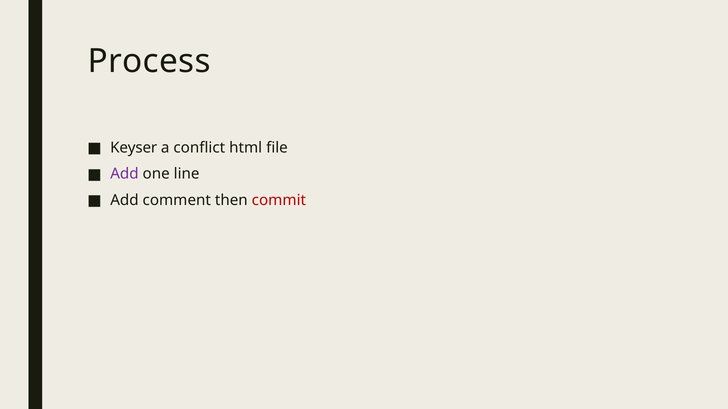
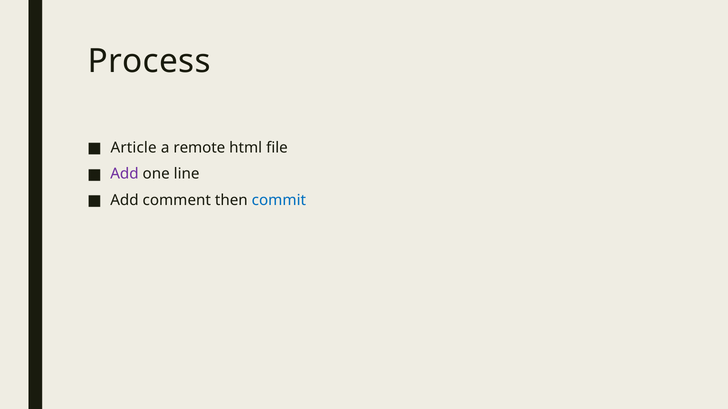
Keyser: Keyser -> Article (134, 148)
conflict: conflict -> remote (199, 148)
commit colour: red -> blue (279, 200)
